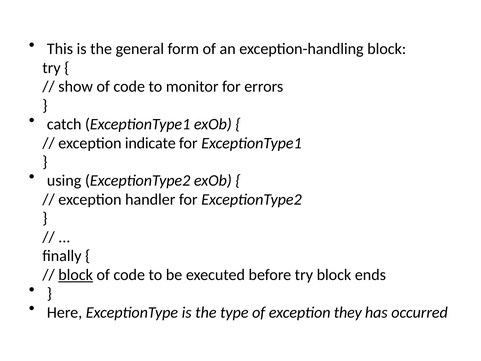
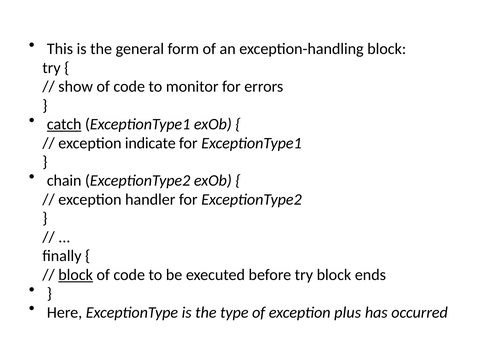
catch underline: none -> present (64, 124)
using: using -> chain (64, 181)
they: they -> plus (348, 312)
